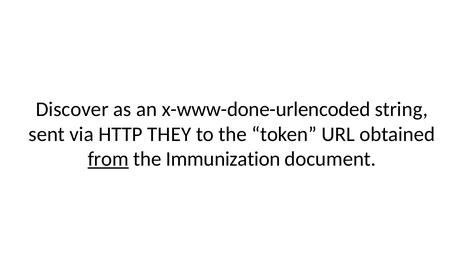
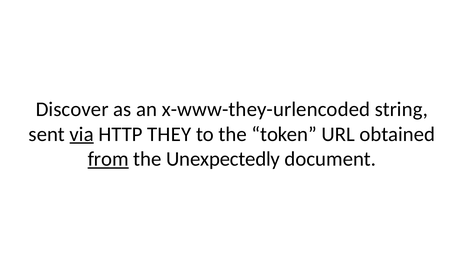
x-www-done-urlencoded: x-www-done-urlencoded -> x-www-they-urlencoded (266, 109)
via underline: none -> present (82, 134)
Immunization: Immunization -> Unexpectedly (223, 159)
